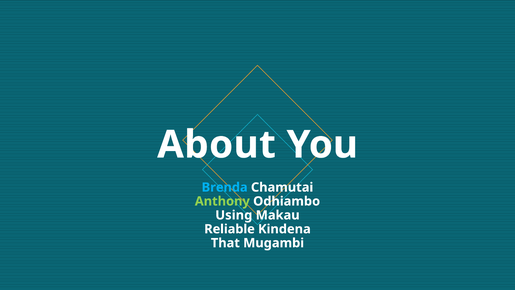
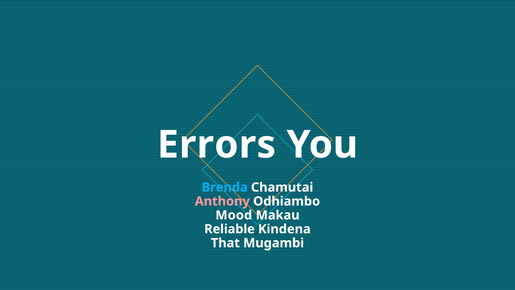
About: About -> Errors (217, 145)
Anthony colour: light green -> pink (222, 201)
Using: Using -> Mood (234, 215)
